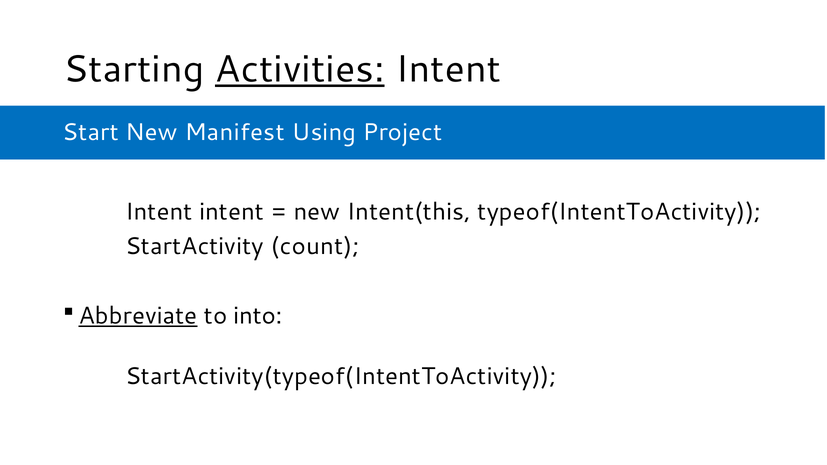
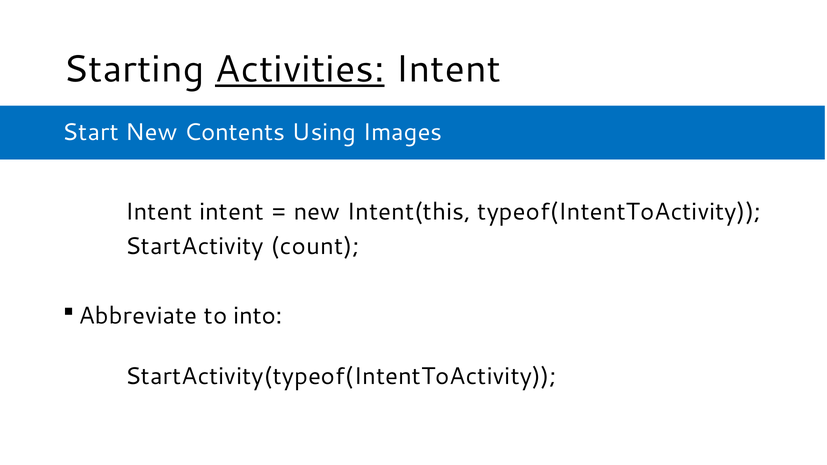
Manifest: Manifest -> Contents (235, 132)
Project: Project -> Images (403, 132)
Abbreviate underline: present -> none (138, 316)
